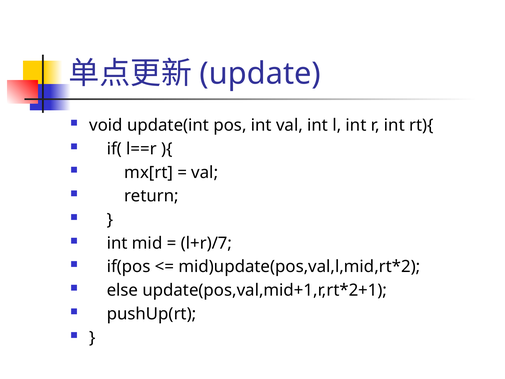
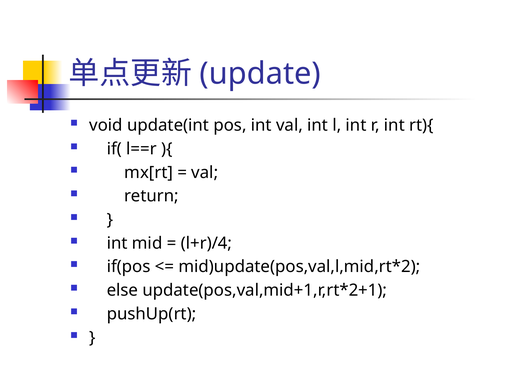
l+r)/7: l+r)/7 -> l+r)/4 (206, 243)
